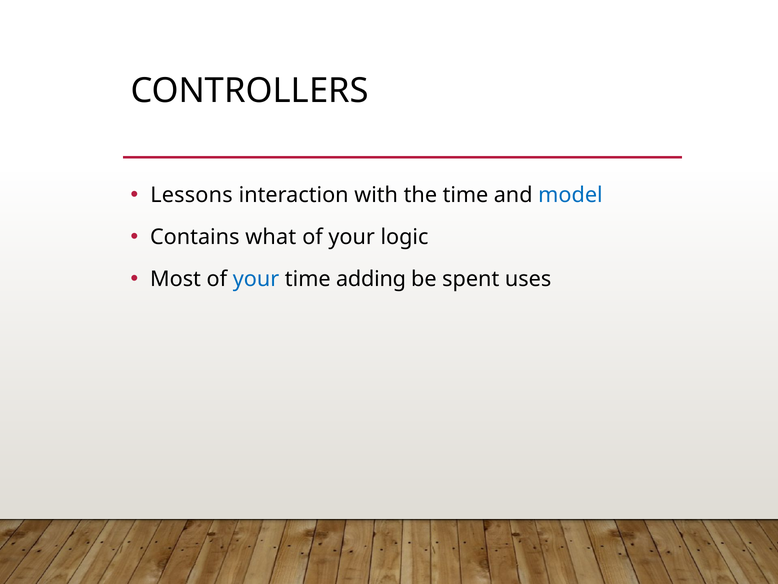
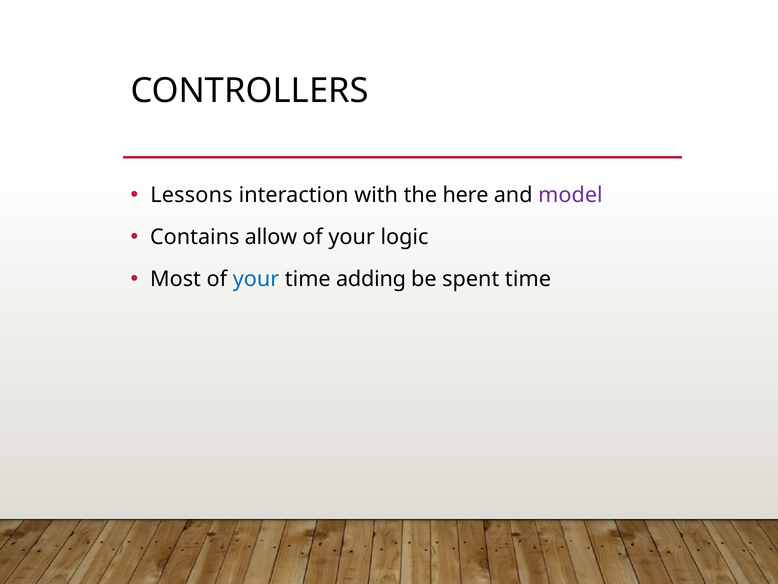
the time: time -> here (466, 195)
model colour: blue -> purple (570, 195)
what: what -> allow (271, 237)
spent uses: uses -> time (528, 279)
